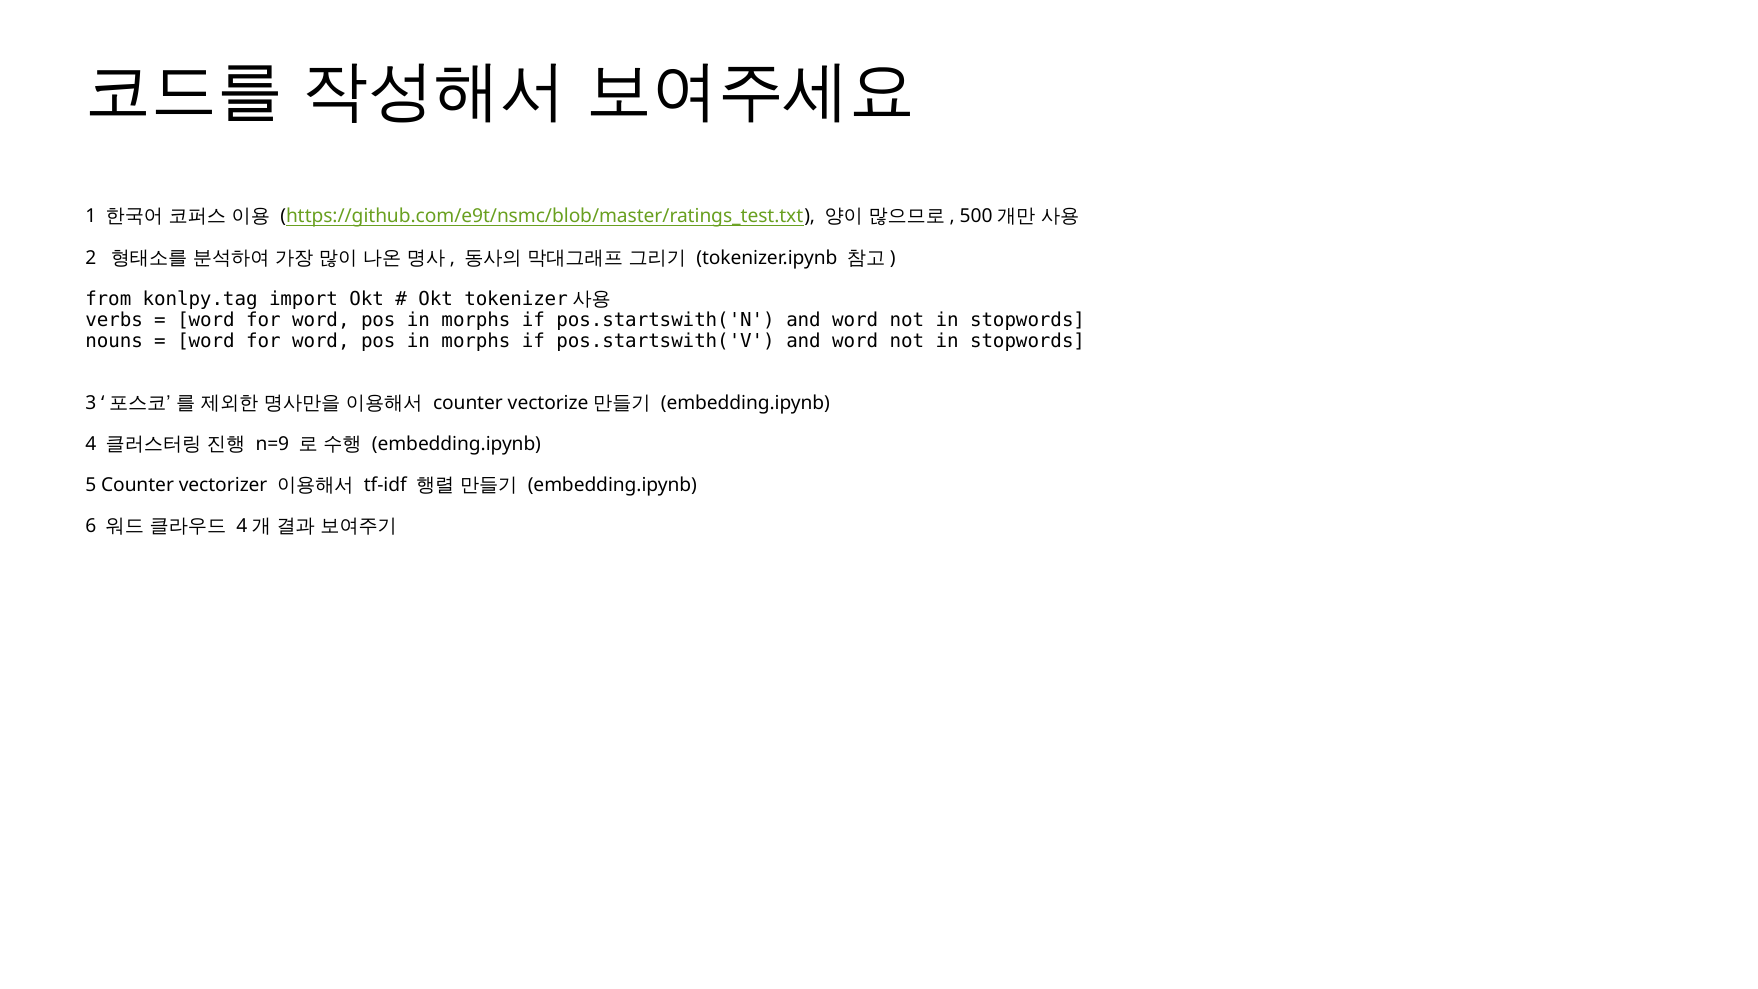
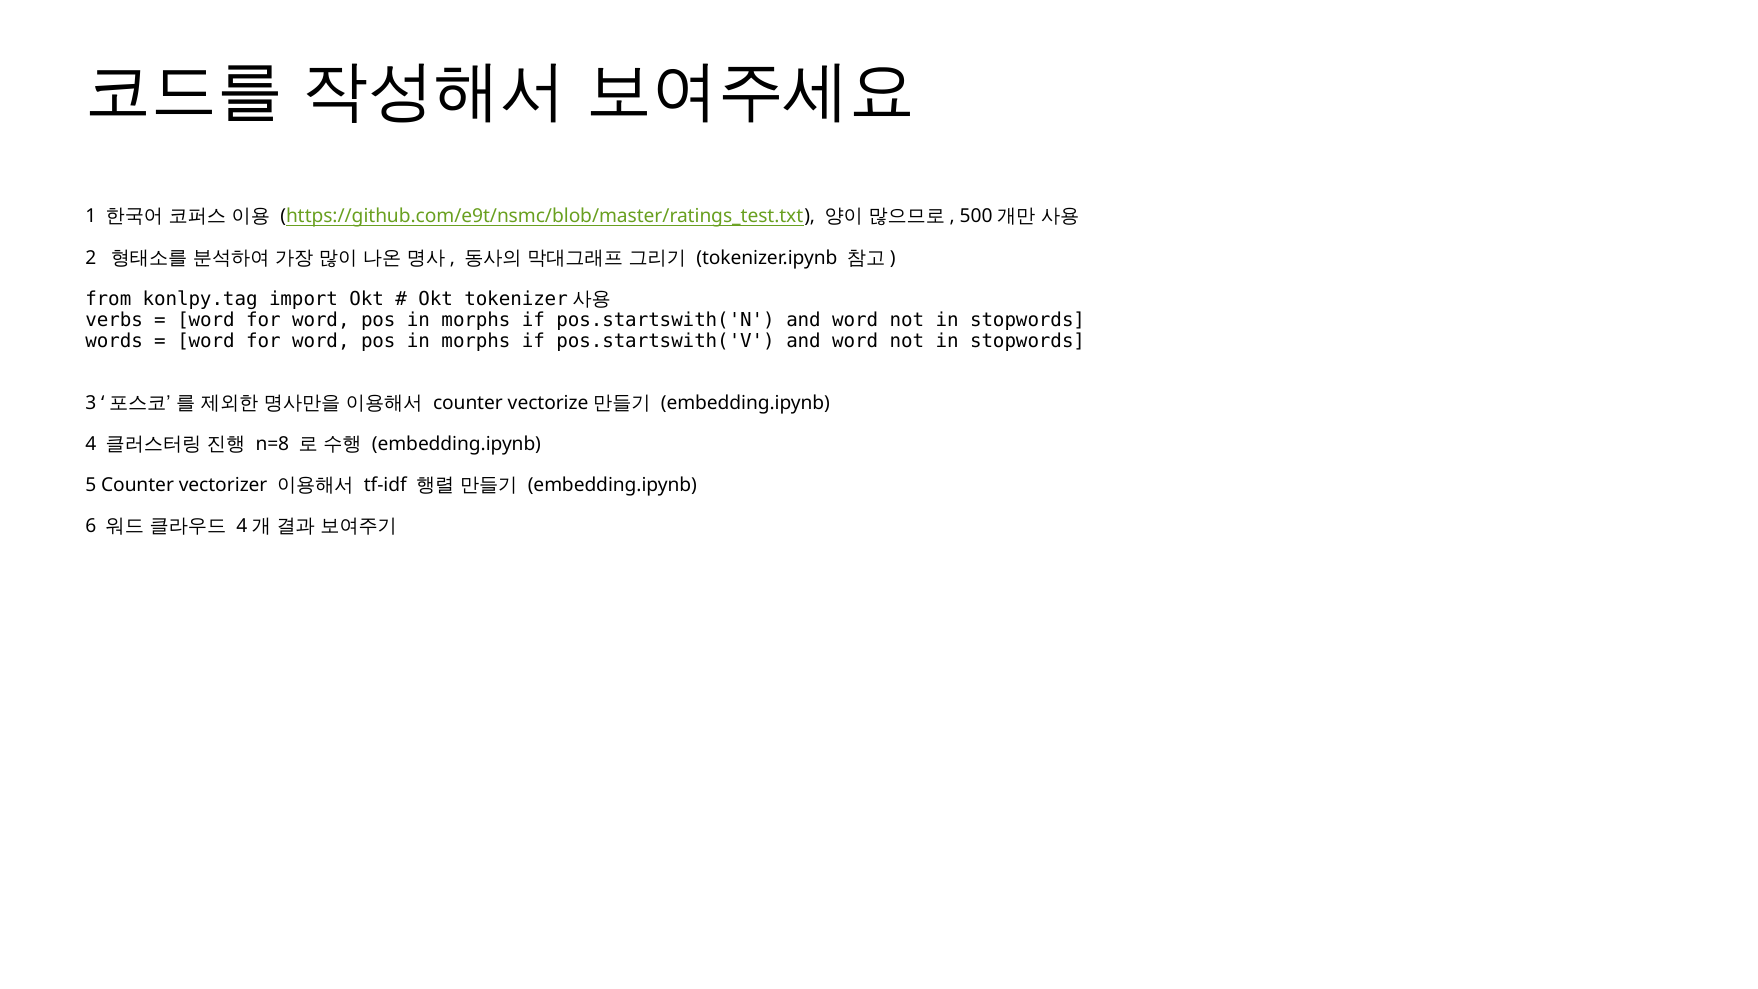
nouns: nouns -> words (114, 341)
n=9: n=9 -> n=8 (272, 444)
